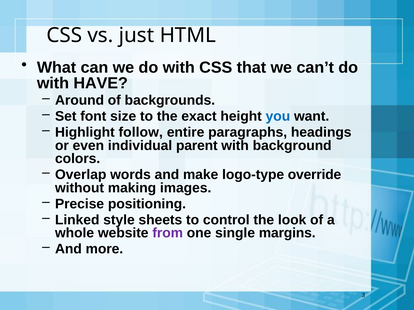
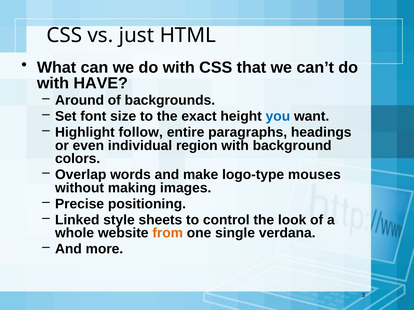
parent: parent -> region (197, 146)
override: override -> mouses (314, 175)
from colour: purple -> orange (168, 233)
margins: margins -> verdana (287, 233)
